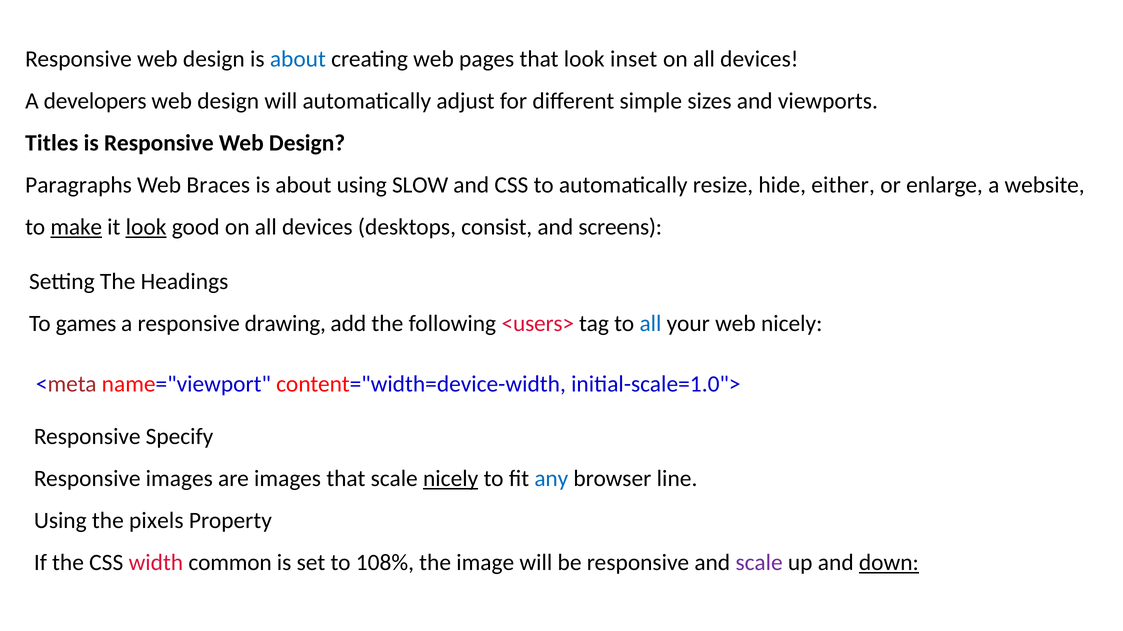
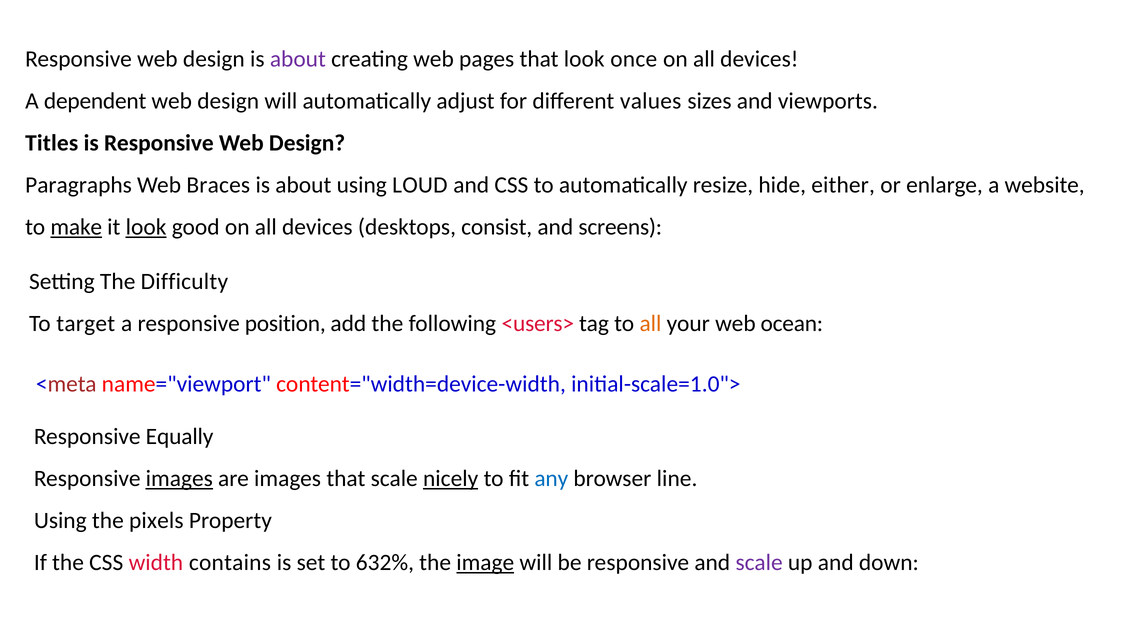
about colour: blue -> purple (298, 59)
inset: inset -> once (634, 59)
developers: developers -> dependent (95, 101)
simple: simple -> values (651, 101)
SLOW: SLOW -> LOUD (420, 185)
Headings: Headings -> Difficulty (184, 282)
games: games -> target (86, 324)
drawing: drawing -> position (285, 324)
all colour: blue -> orange (650, 324)
web nicely: nicely -> ocean (792, 324)
Specify: Specify -> Equally (180, 437)
images underline: none -> present (179, 479)
common: common -> contains (230, 563)
108%: 108% -> 632% (385, 563)
image underline: none -> present (485, 563)
down underline: present -> none (889, 563)
